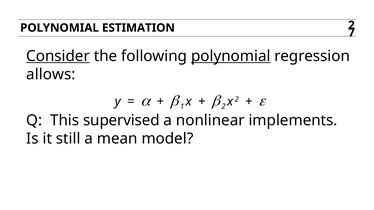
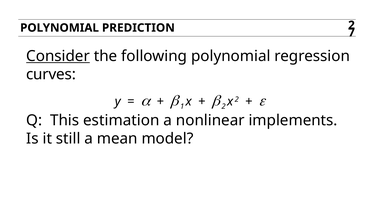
ESTIMATION: ESTIMATION -> PREDICTION (138, 28)
polynomial underline: present -> none (231, 56)
allows: allows -> curves (51, 74)
supervised: supervised -> estimation (121, 120)
